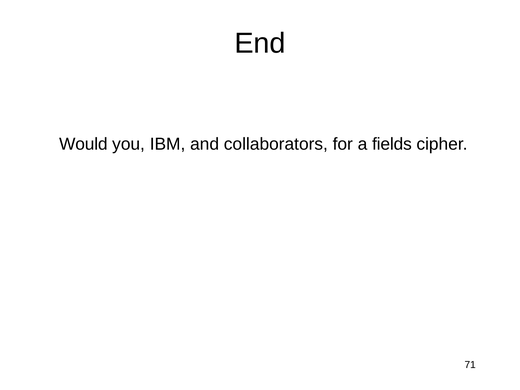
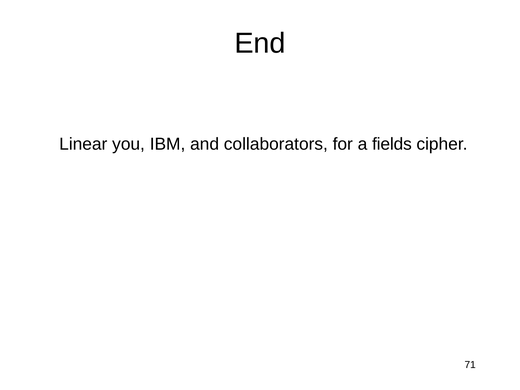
Would: Would -> Linear (83, 144)
